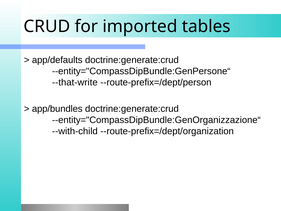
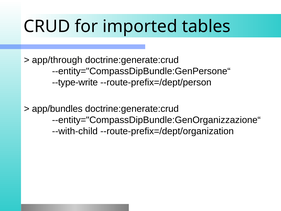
app/defaults: app/defaults -> app/through (57, 60)
--that-write: --that-write -> --type-write (75, 82)
